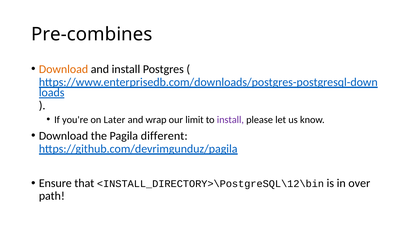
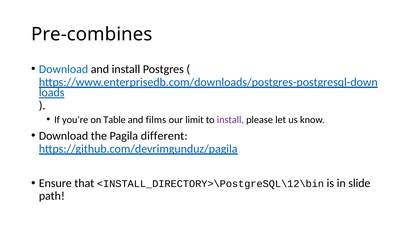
Download colour: orange -> blue (63, 69)
Later: Later -> Table (115, 120)
wrap: wrap -> films (156, 120)
over: over -> slide (359, 183)
